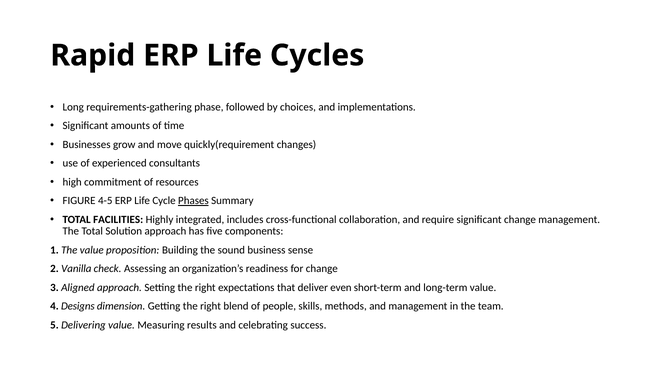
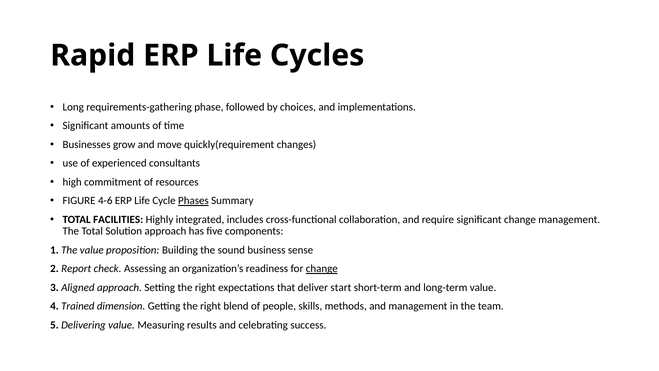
4-5: 4-5 -> 4-6 (105, 201)
Vanilla: Vanilla -> Report (76, 269)
change underline: none -> present (322, 269)
even: even -> start (341, 287)
Designs: Designs -> Trained (78, 306)
